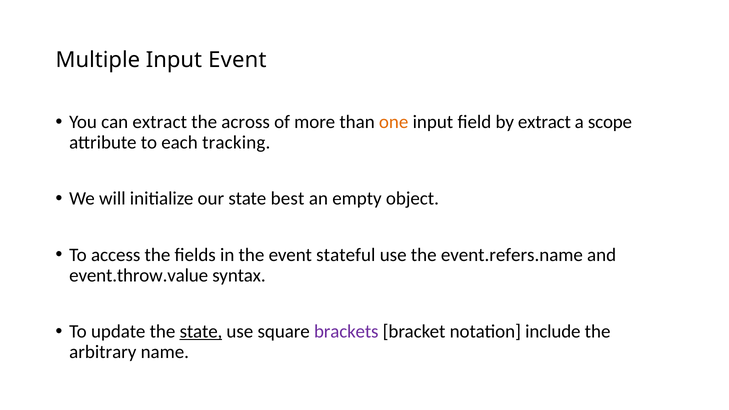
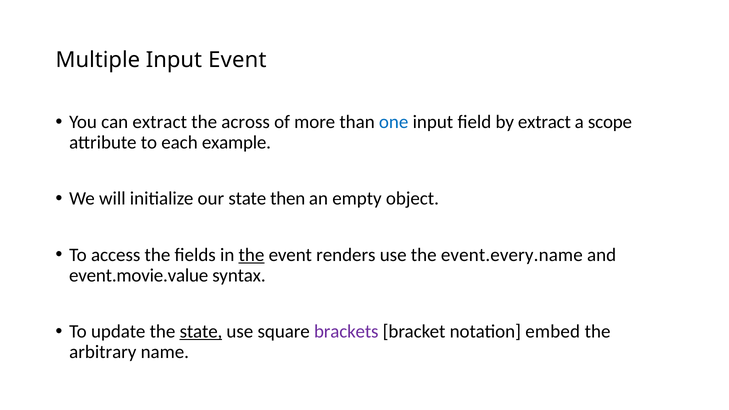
one colour: orange -> blue (394, 122)
tracking: tracking -> example (236, 143)
best: best -> then (288, 199)
the underline: none -> present (251, 255)
stateful: stateful -> renders (346, 255)
event.refers.name: event.refers.name -> event.every.name (512, 255)
event.throw.value: event.throw.value -> event.movie.value (139, 275)
include: include -> embed (553, 332)
